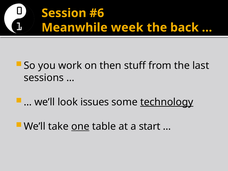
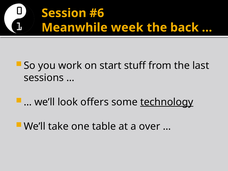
then: then -> start (111, 66)
issues: issues -> offers (95, 102)
one underline: present -> none (80, 126)
start: start -> over (150, 126)
